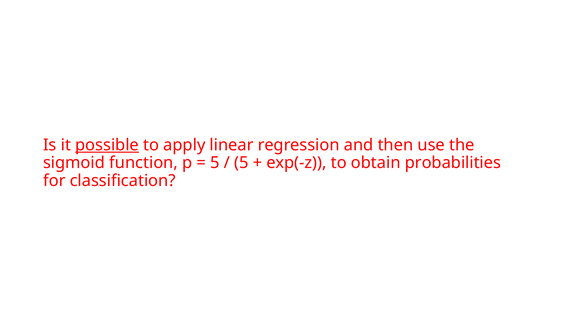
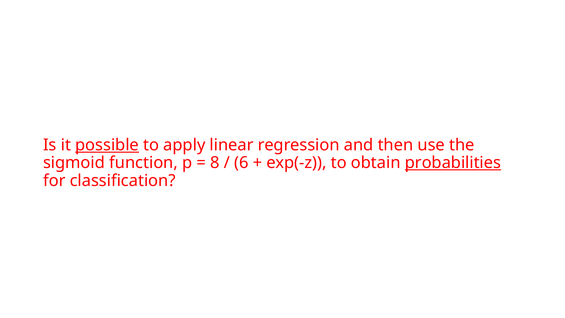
5: 5 -> 8 (215, 163)
5: 5 -> 6 (241, 163)
probabilities underline: none -> present (453, 163)
